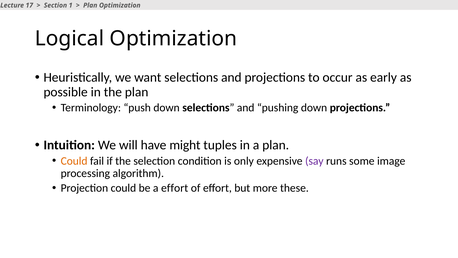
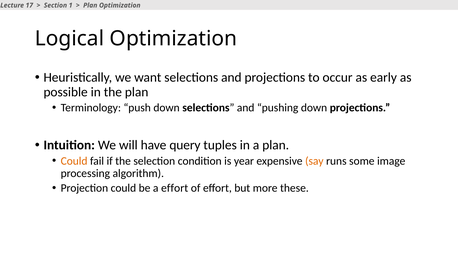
might: might -> query (185, 145)
only: only -> year (244, 161)
say colour: purple -> orange (314, 161)
